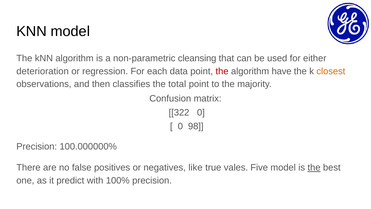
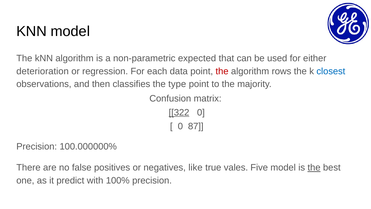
cleansing: cleansing -> expected (197, 58)
have: have -> rows (282, 71)
closest colour: orange -> blue (331, 71)
total: total -> type (177, 84)
322 underline: none -> present (179, 112)
98: 98 -> 87 (196, 126)
